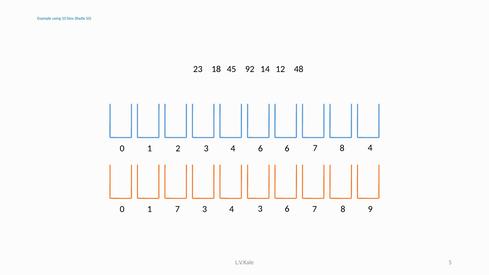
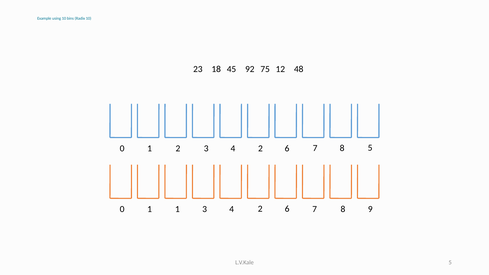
14: 14 -> 75 (265, 69)
2 3 4 6: 6 -> 2 (260, 148)
8 4: 4 -> 5 (370, 148)
0 7: 7 -> 1 (177, 209)
3: 3 -> 2 (260, 209)
